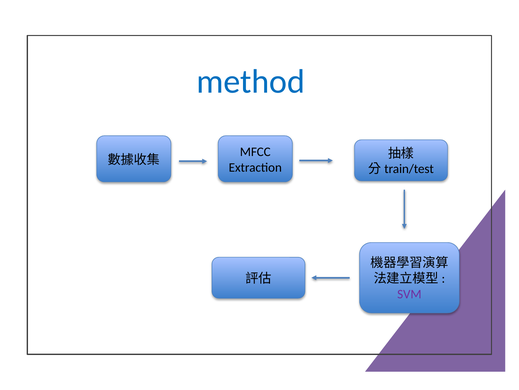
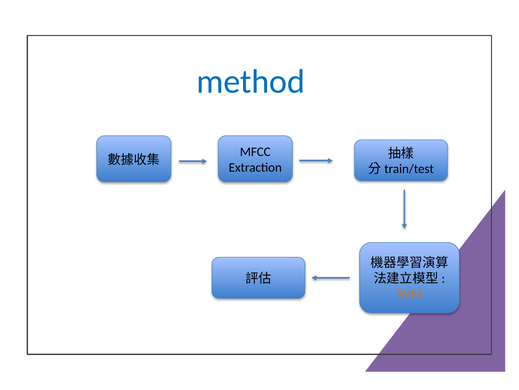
SVM colour: purple -> orange (409, 294)
